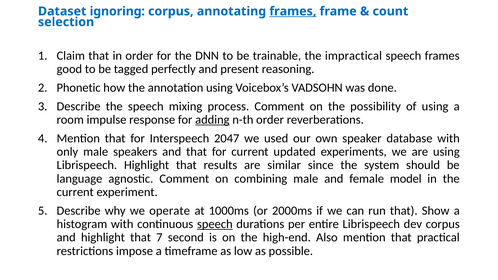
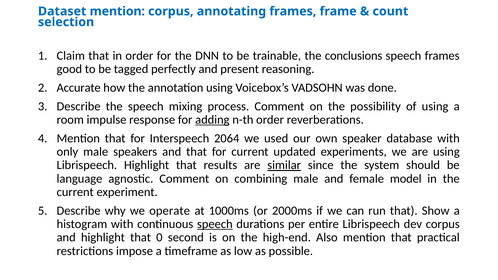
Dataset ignoring: ignoring -> mention (117, 11)
frames underline: present -> none (293, 11)
impractical: impractical -> conclusions (354, 56)
Phonetic: Phonetic -> Accurate (79, 88)
2047: 2047 -> 2064 (227, 138)
similar underline: none -> present (284, 165)
7: 7 -> 0 (159, 238)
